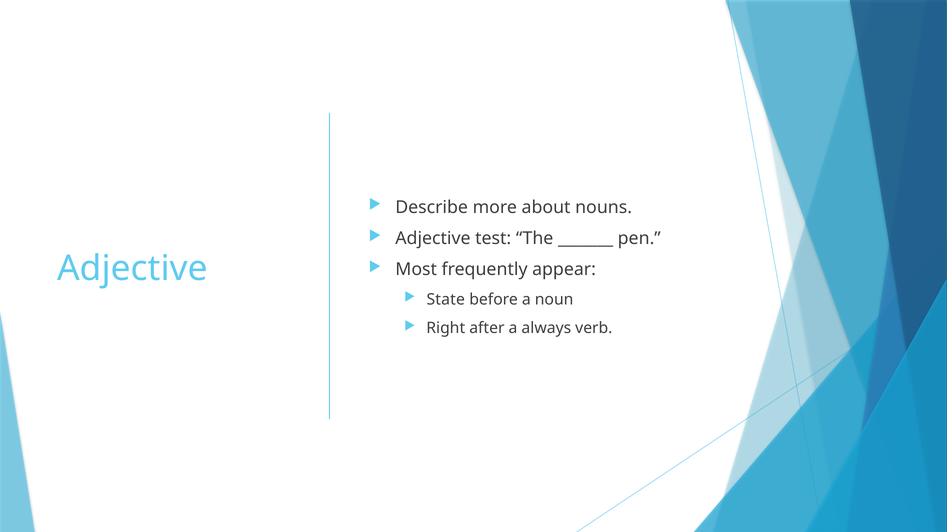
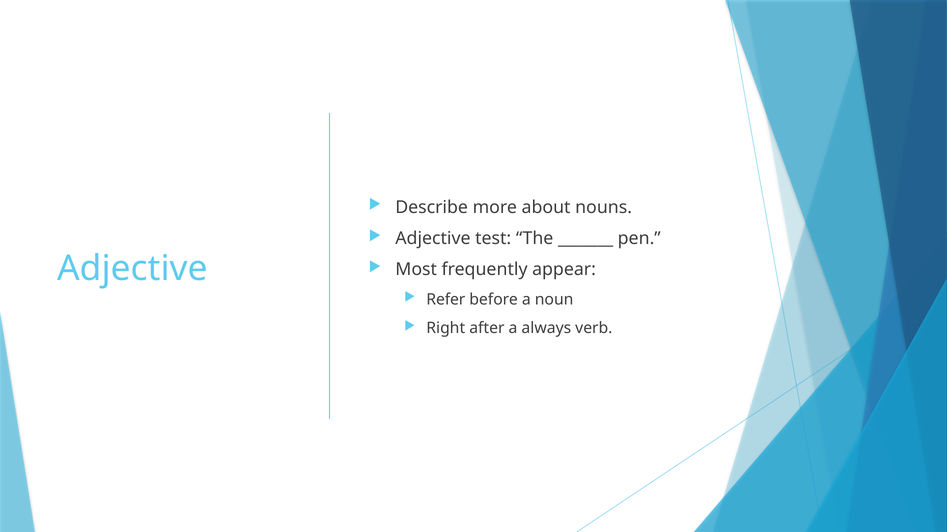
State: State -> Refer (446, 300)
